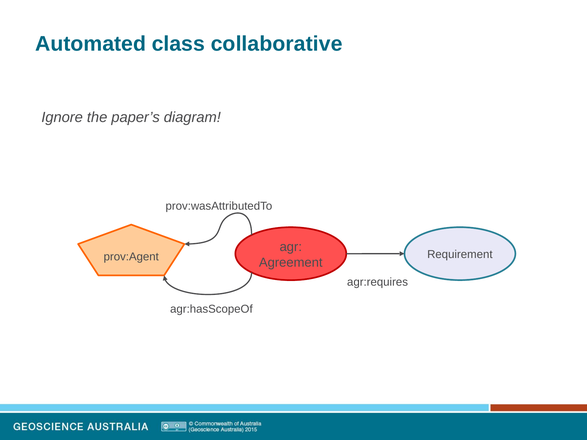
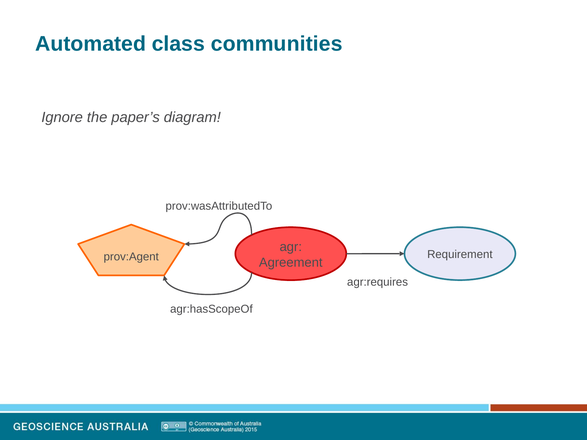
collaborative: collaborative -> communities (277, 44)
